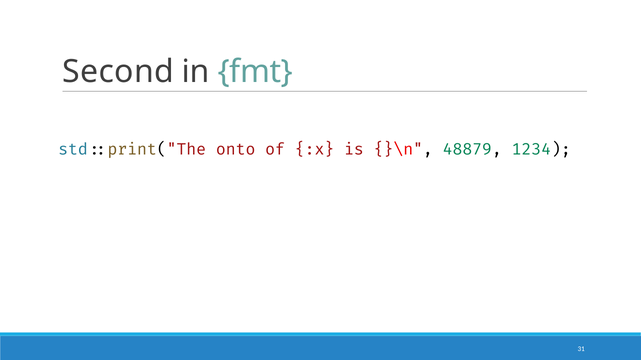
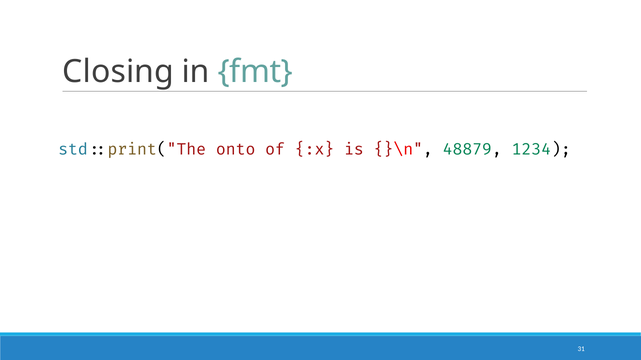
Second: Second -> Closing (118, 72)
